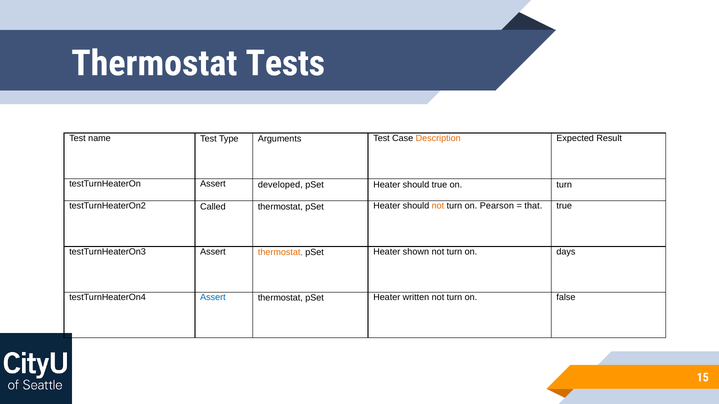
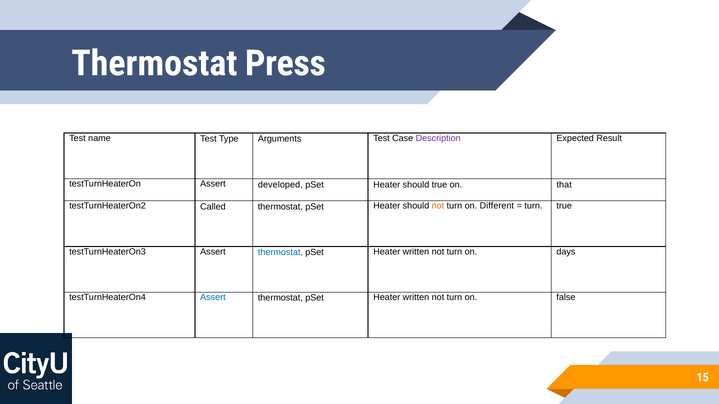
Tests: Tests -> Press (285, 63)
Description colour: orange -> purple (438, 138)
on turn: turn -> that (564, 185)
Pearson: Pearson -> Different (497, 206)
that: that -> turn (533, 206)
thermostat colour: orange -> blue (280, 253)
shown: shown -> written (416, 252)
